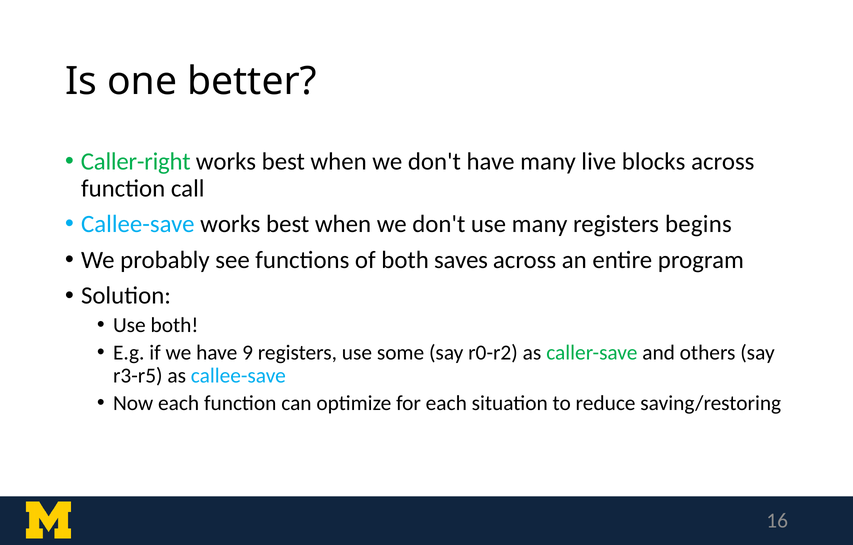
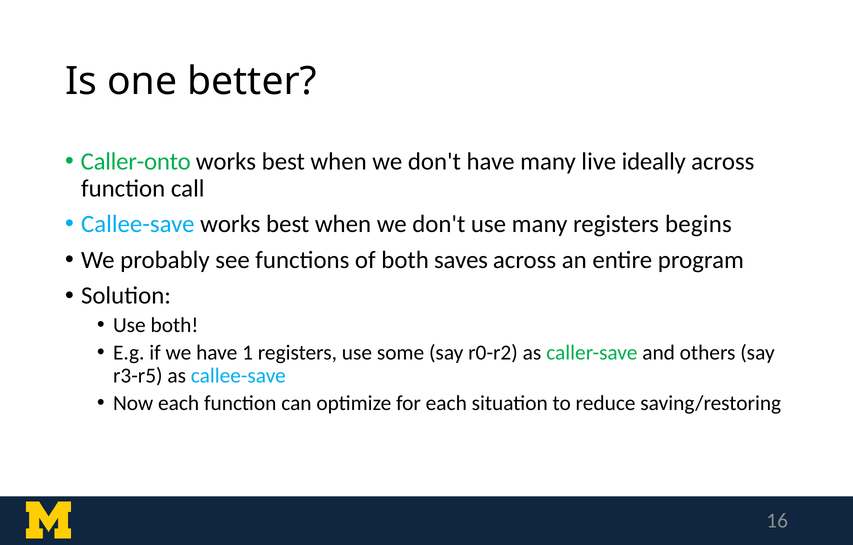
Caller-right: Caller-right -> Caller-onto (136, 162)
blocks: blocks -> ideally (654, 162)
9: 9 -> 1 (248, 353)
